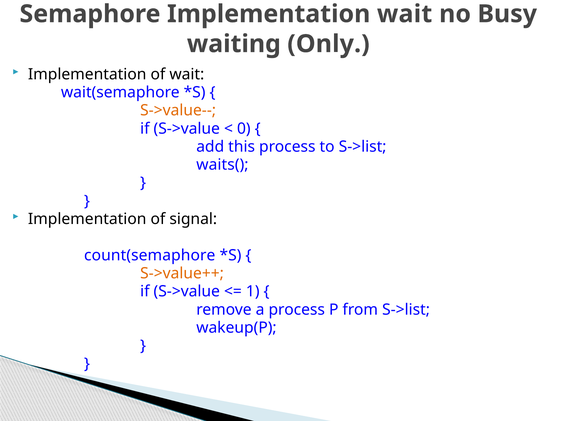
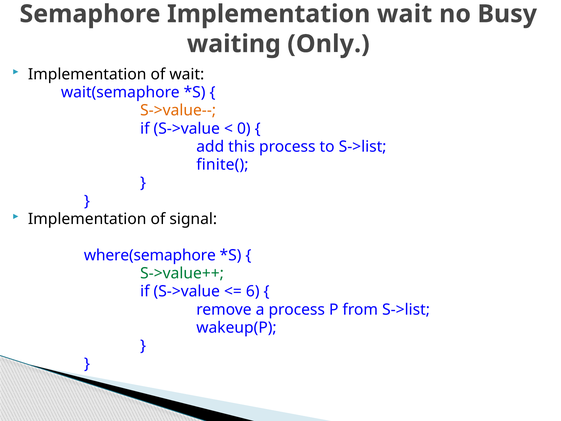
waits(: waits( -> finite( (222, 165)
count(semaphore: count(semaphore -> where(semaphore (150, 255)
S->value++ colour: orange -> green (182, 273)
1: 1 -> 6 (253, 291)
